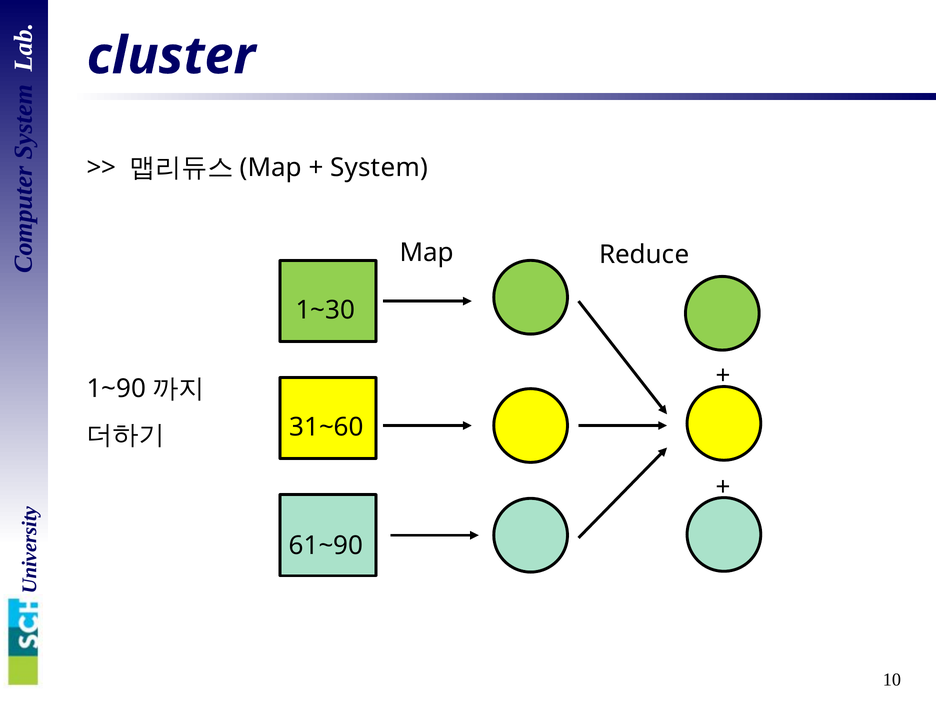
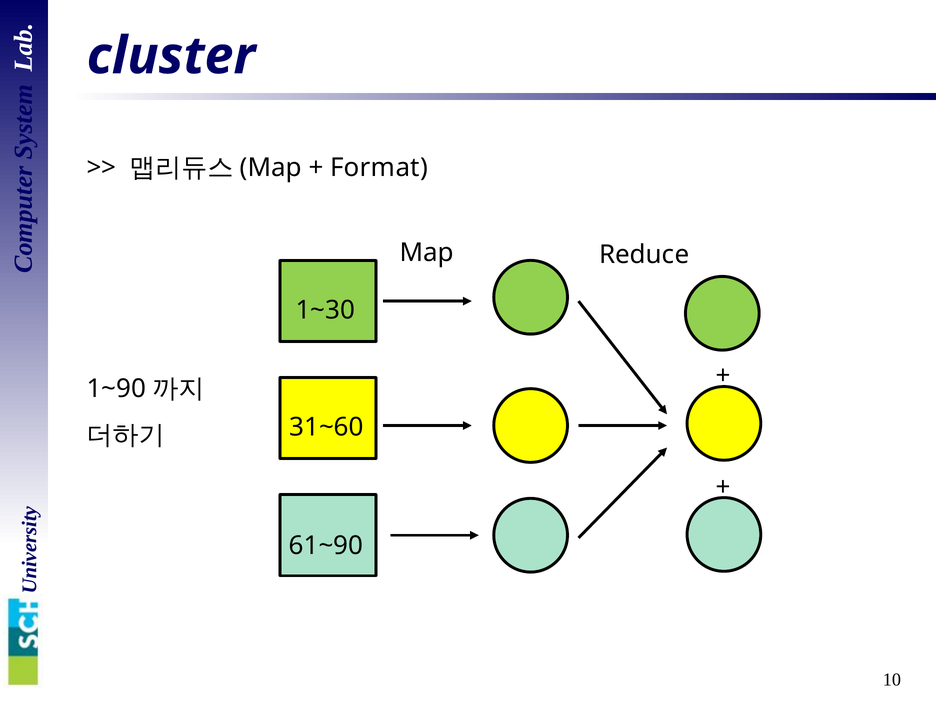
System: System -> Format (379, 167)
